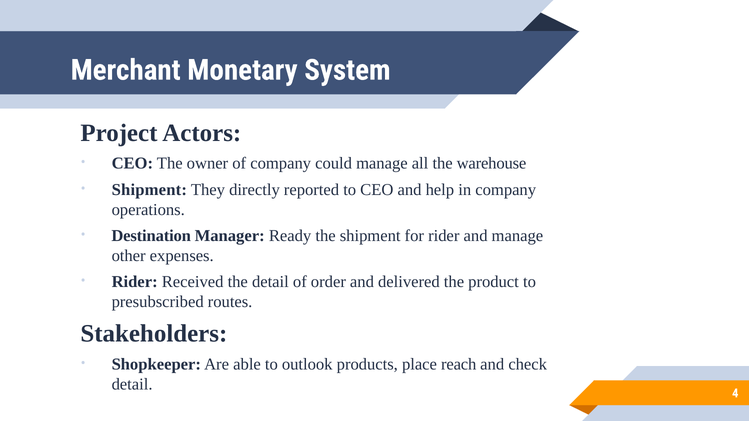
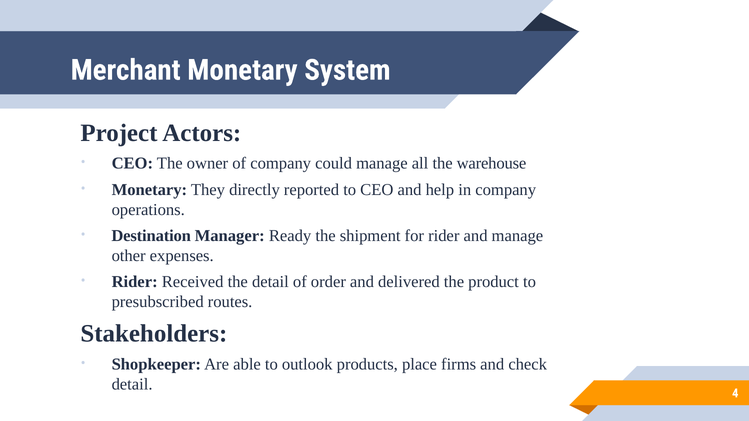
Shipment: Shipment -> Monetary (149, 190)
reach: reach -> firms (459, 365)
